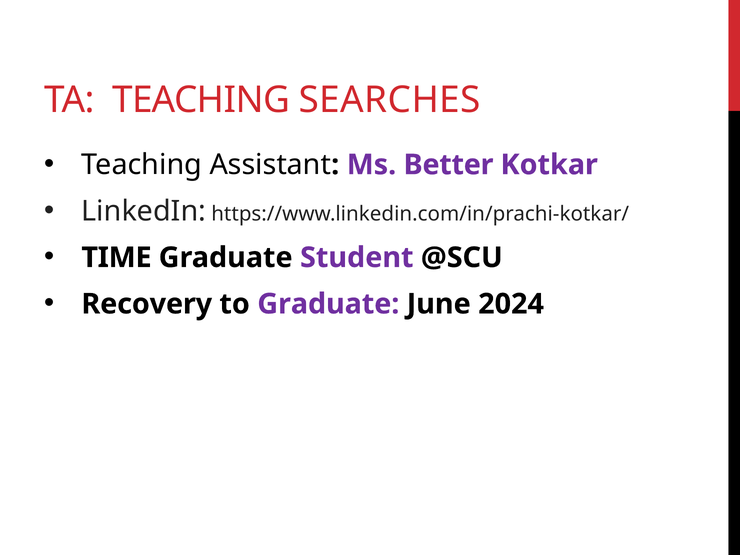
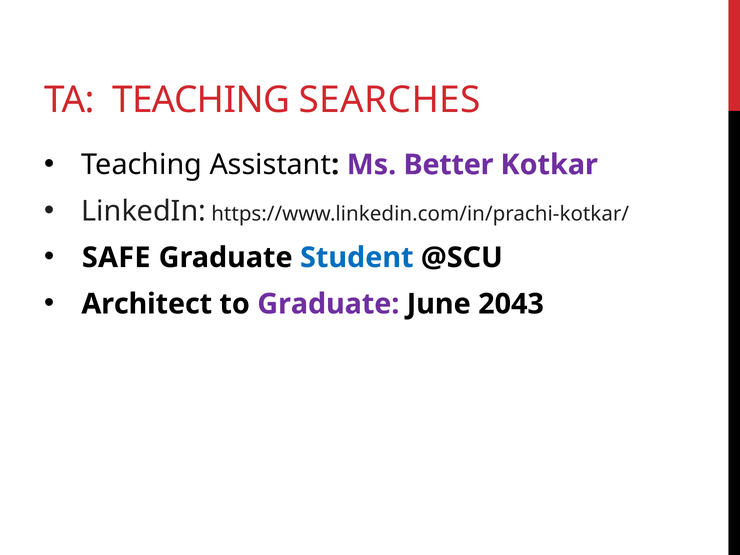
TIME: TIME -> SAFE (116, 258)
Student colour: purple -> blue (357, 258)
Recovery: Recovery -> Architect (147, 304)
2024: 2024 -> 2043 (511, 304)
